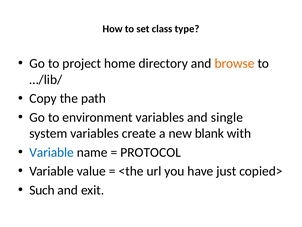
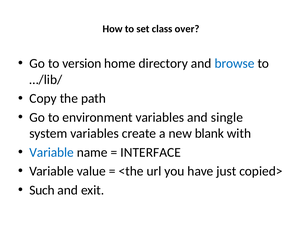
type: type -> over (187, 29)
project: project -> version (82, 63)
browse colour: orange -> blue (235, 63)
PROTOCOL: PROTOCOL -> INTERFACE (151, 152)
